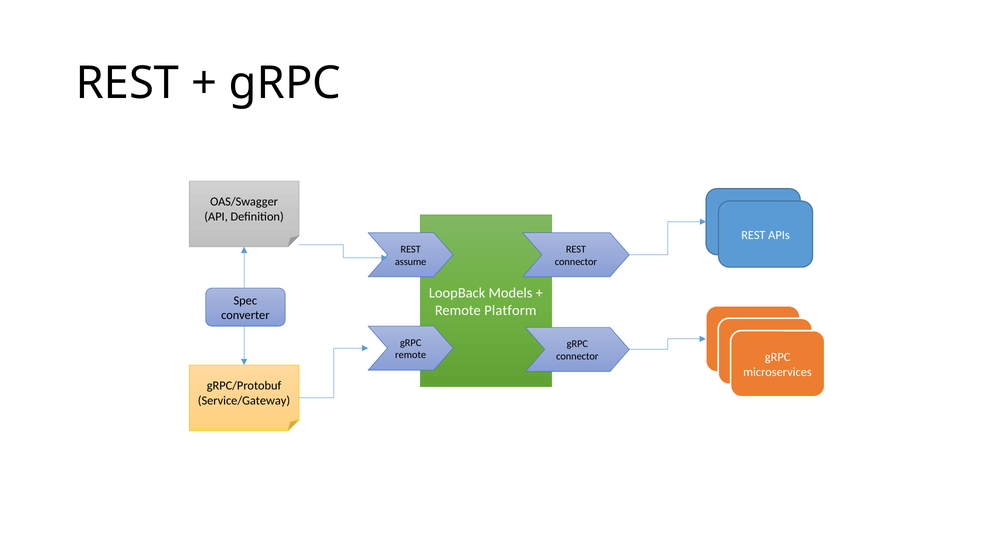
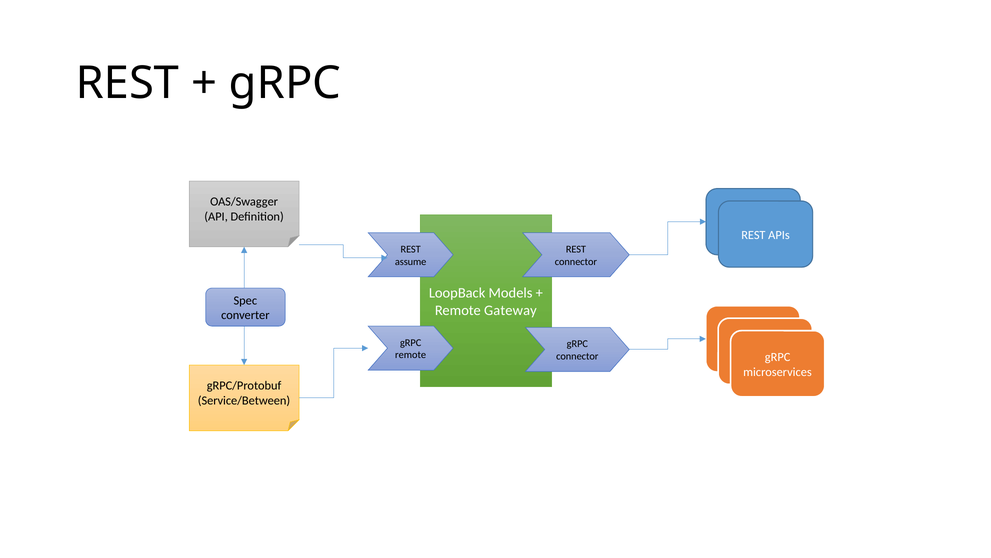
Platform: Platform -> Gateway (510, 310)
Service/Gateway: Service/Gateway -> Service/Between (244, 400)
